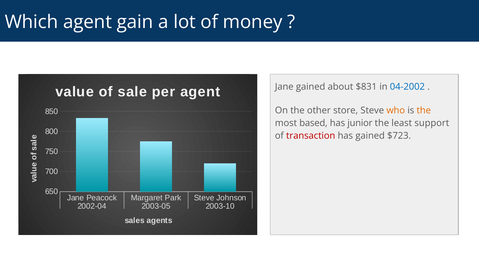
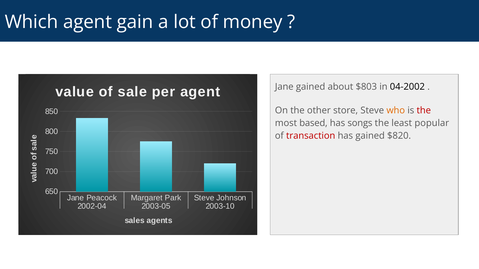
$831: $831 -> $803 (366, 87)
04-2002 colour: blue -> black (407, 87)
the colour: orange -> red (424, 110)
junior: junior -> songs (360, 123)
support: support -> popular (432, 123)
$723: $723 -> $820 (399, 136)
